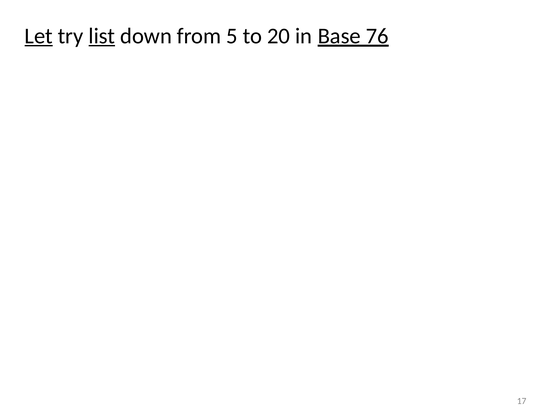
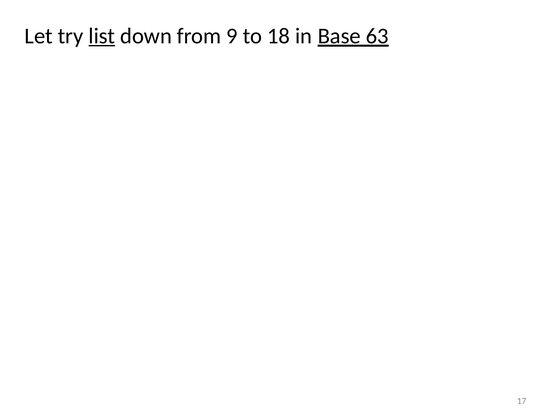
Let underline: present -> none (39, 36)
5: 5 -> 9 (232, 36)
20: 20 -> 18 (279, 36)
76: 76 -> 63 (377, 36)
